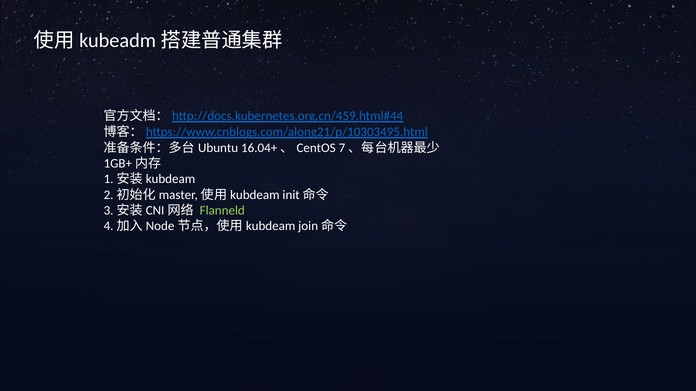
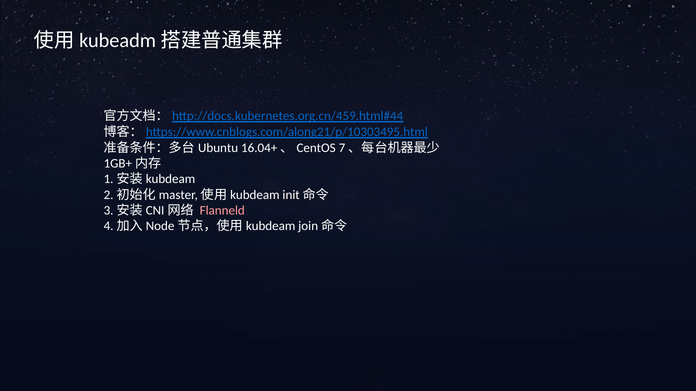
Flanneld colour: light green -> pink (222, 211)
